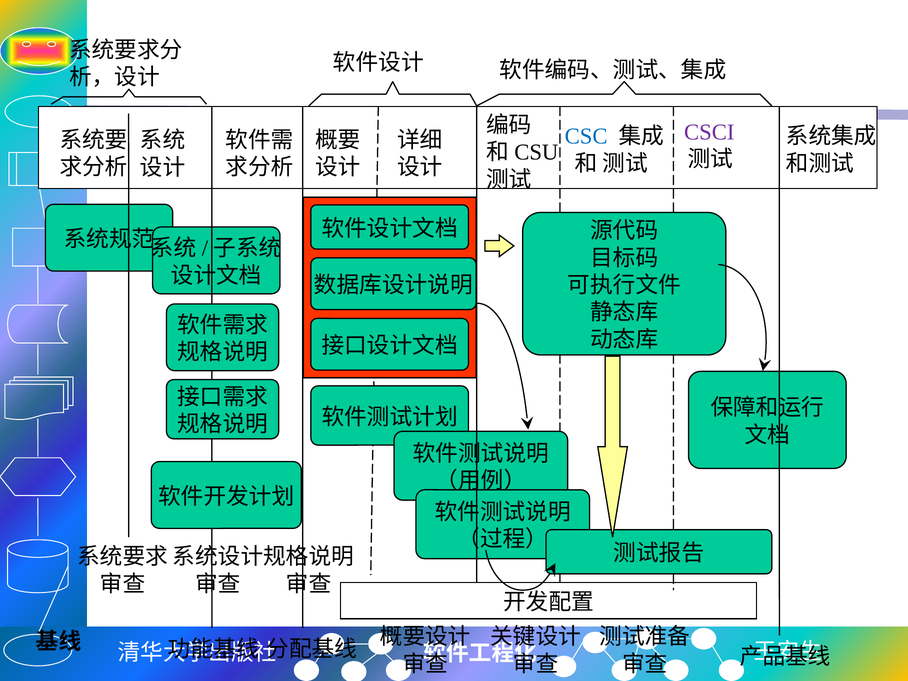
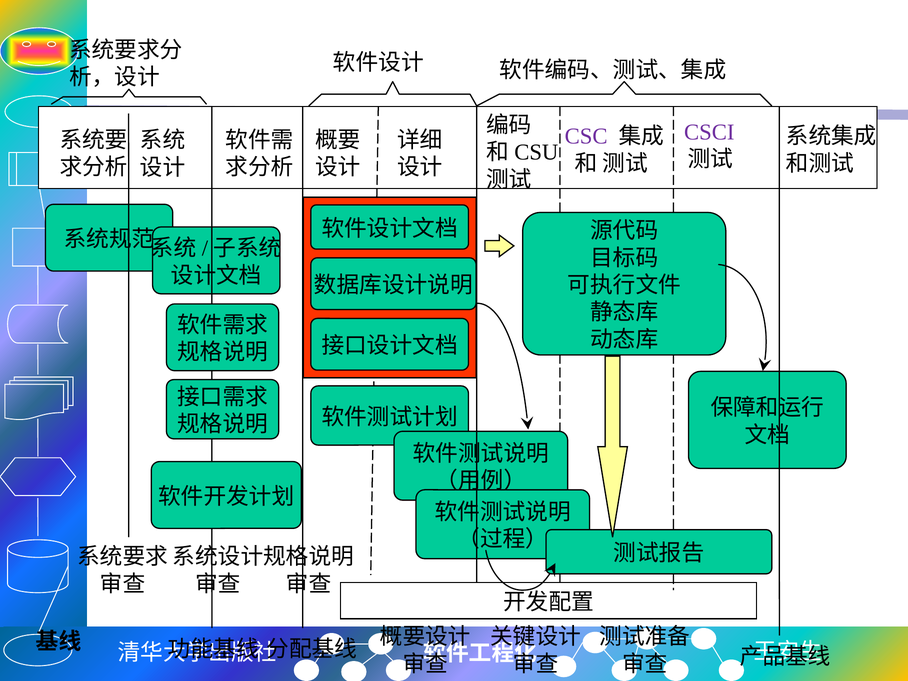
CSC colour: blue -> purple (586, 136)
